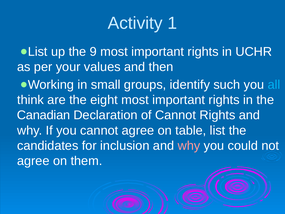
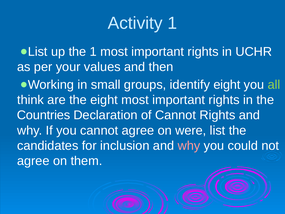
the 9: 9 -> 1 (93, 52)
identify such: such -> eight (227, 85)
all colour: light blue -> light green (274, 85)
Canadian: Canadian -> Countries (44, 115)
table: table -> were (191, 130)
